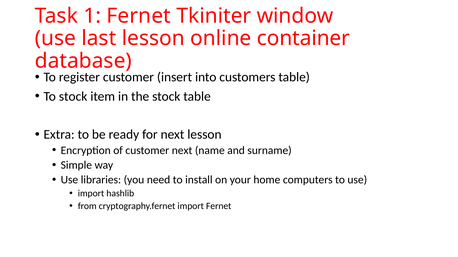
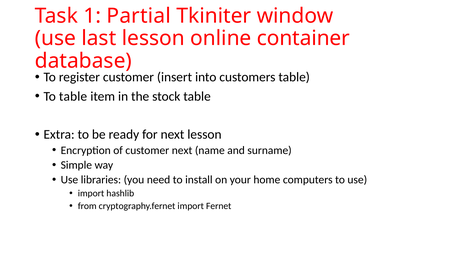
1 Fernet: Fernet -> Partial (139, 16)
To stock: stock -> table (73, 97)
